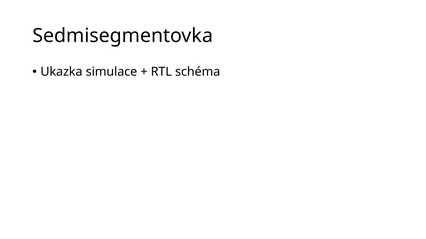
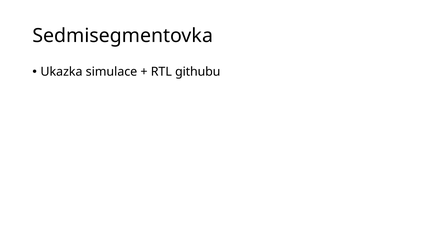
schéma: schéma -> githubu (198, 72)
